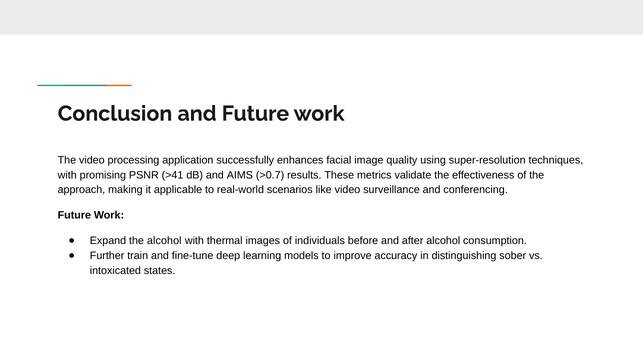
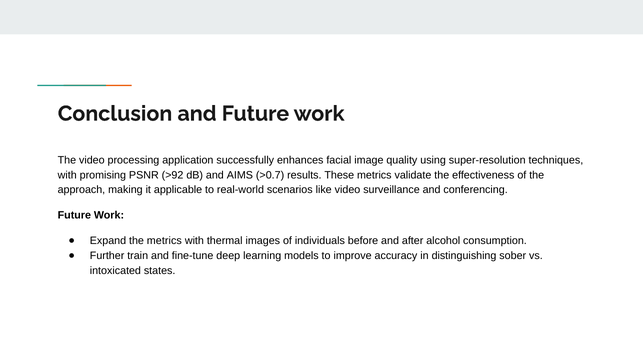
>41: >41 -> >92 (173, 175)
the alcohol: alcohol -> metrics (164, 241)
